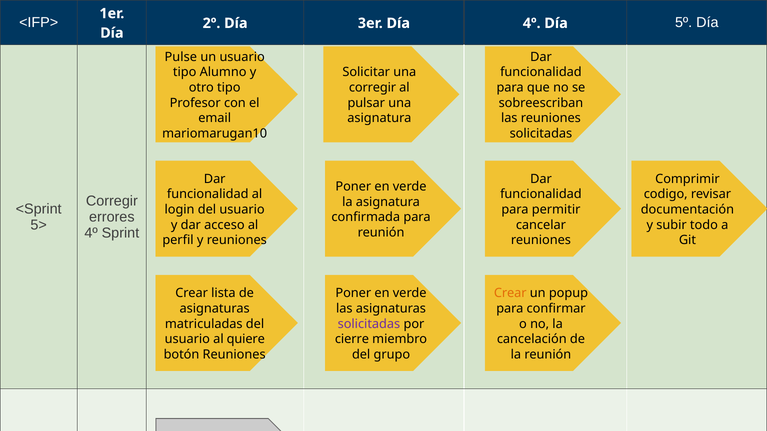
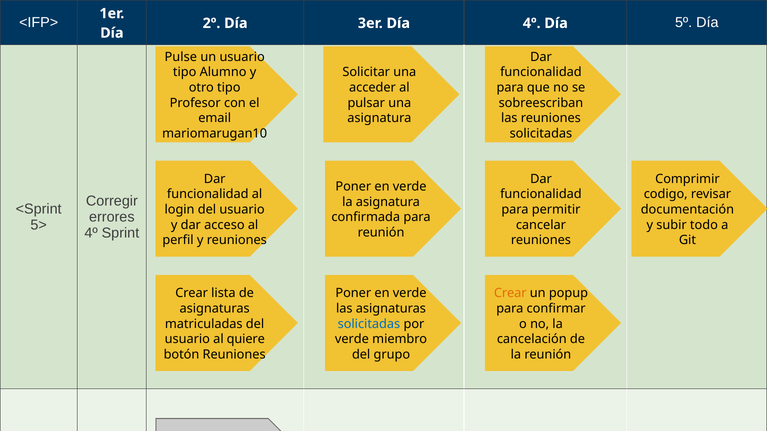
corregir: corregir -> acceder (372, 88)
solicitadas colour: purple -> blue (369, 324)
cierre: cierre -> verde (352, 340)
